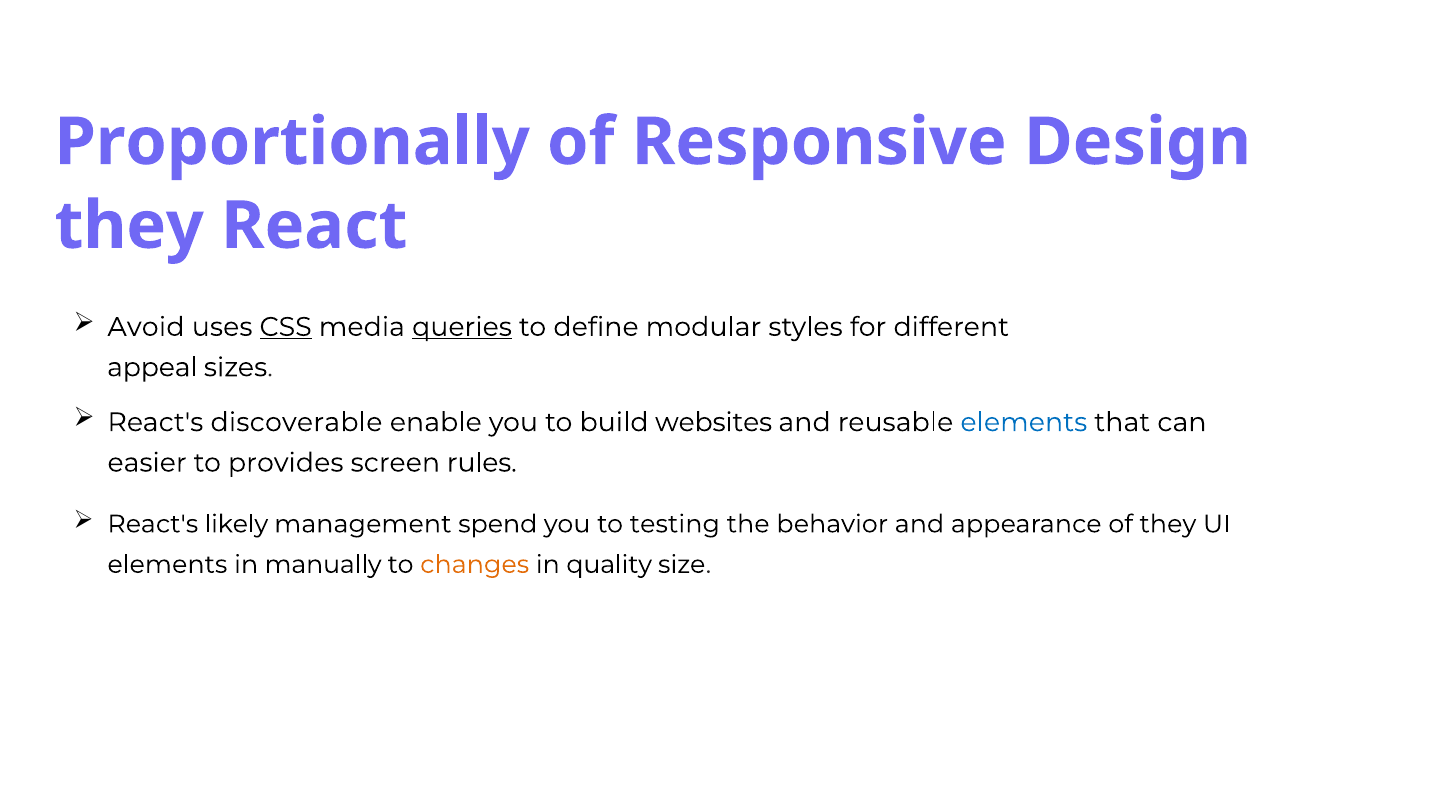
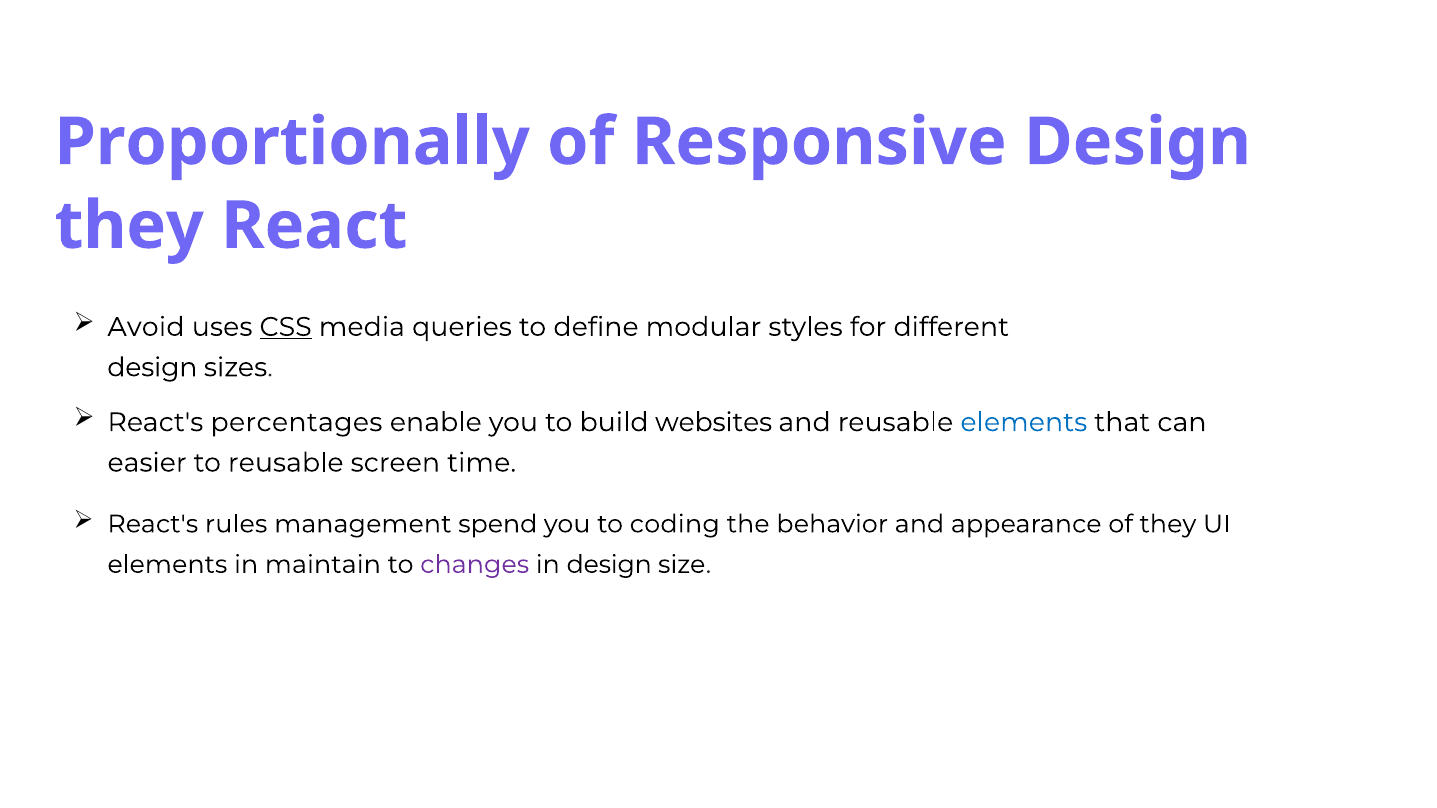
queries underline: present -> none (462, 327)
appeal: appeal -> design (152, 368)
discoverable: discoverable -> percentages (296, 423)
to provides: provides -> reusable (286, 463)
rules: rules -> time (482, 463)
likely: likely -> rules (236, 524)
testing: testing -> coding (675, 524)
manually: manually -> maintain (323, 565)
changes colour: orange -> purple (475, 565)
in quality: quality -> design (609, 565)
